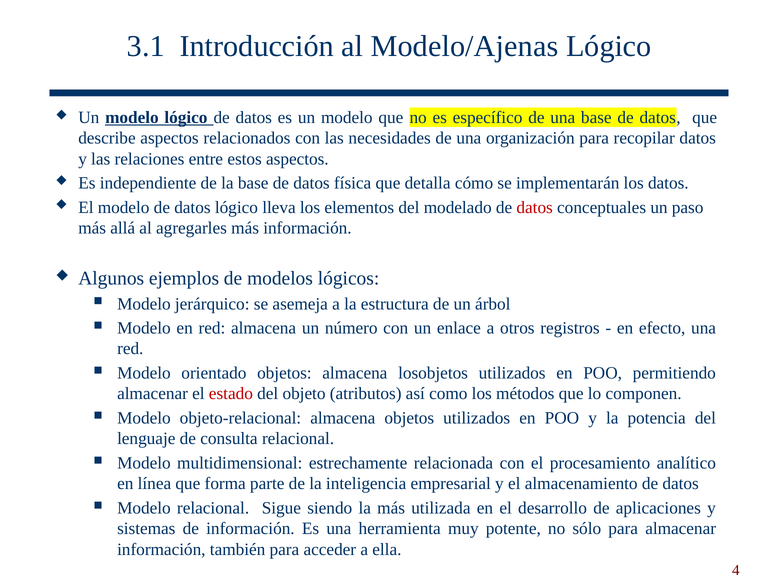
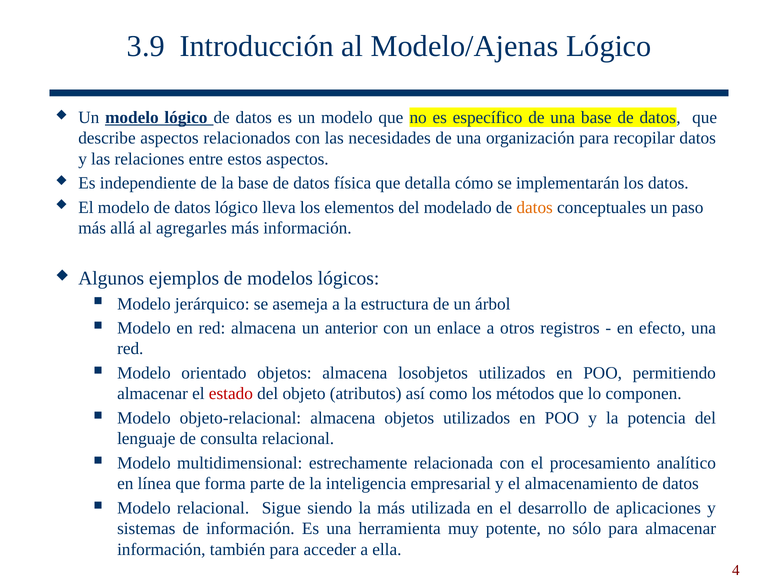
3.1: 3.1 -> 3.9 (146, 46)
datos colour: red -> orange (535, 207)
número: número -> anterior (351, 328)
